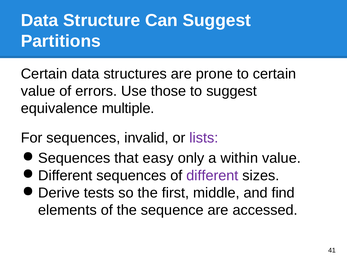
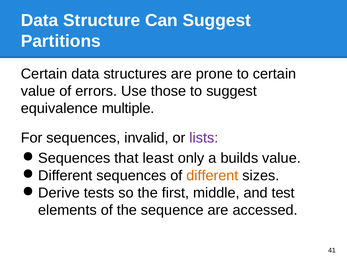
easy: easy -> least (158, 158)
within: within -> builds (239, 158)
different colour: purple -> orange (212, 176)
find: find -> test (283, 193)
